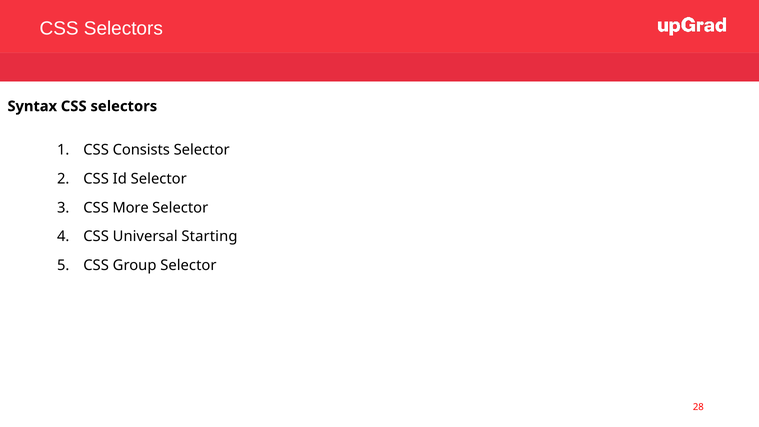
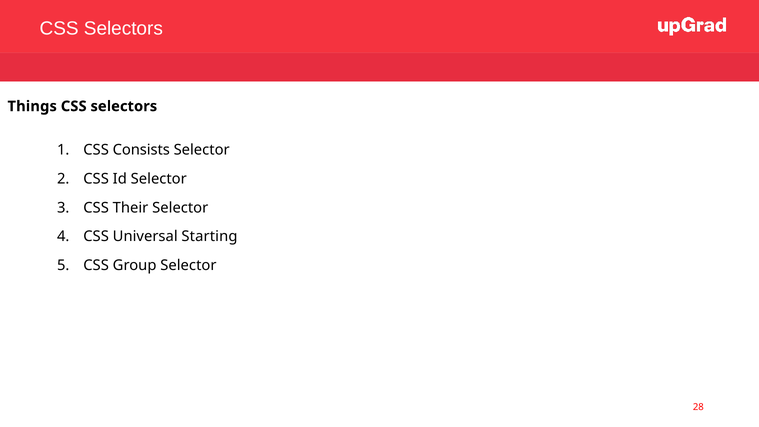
Syntax: Syntax -> Things (32, 106)
More: More -> Their (131, 208)
